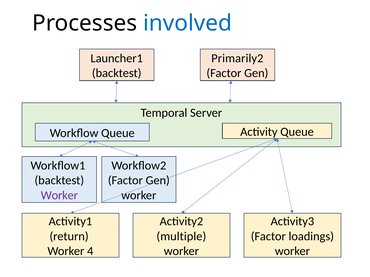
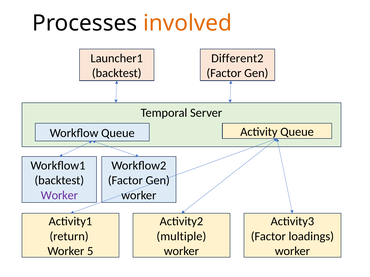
involved colour: blue -> orange (188, 23)
Primarily2: Primarily2 -> Different2 (237, 58)
4: 4 -> 5 (90, 251)
